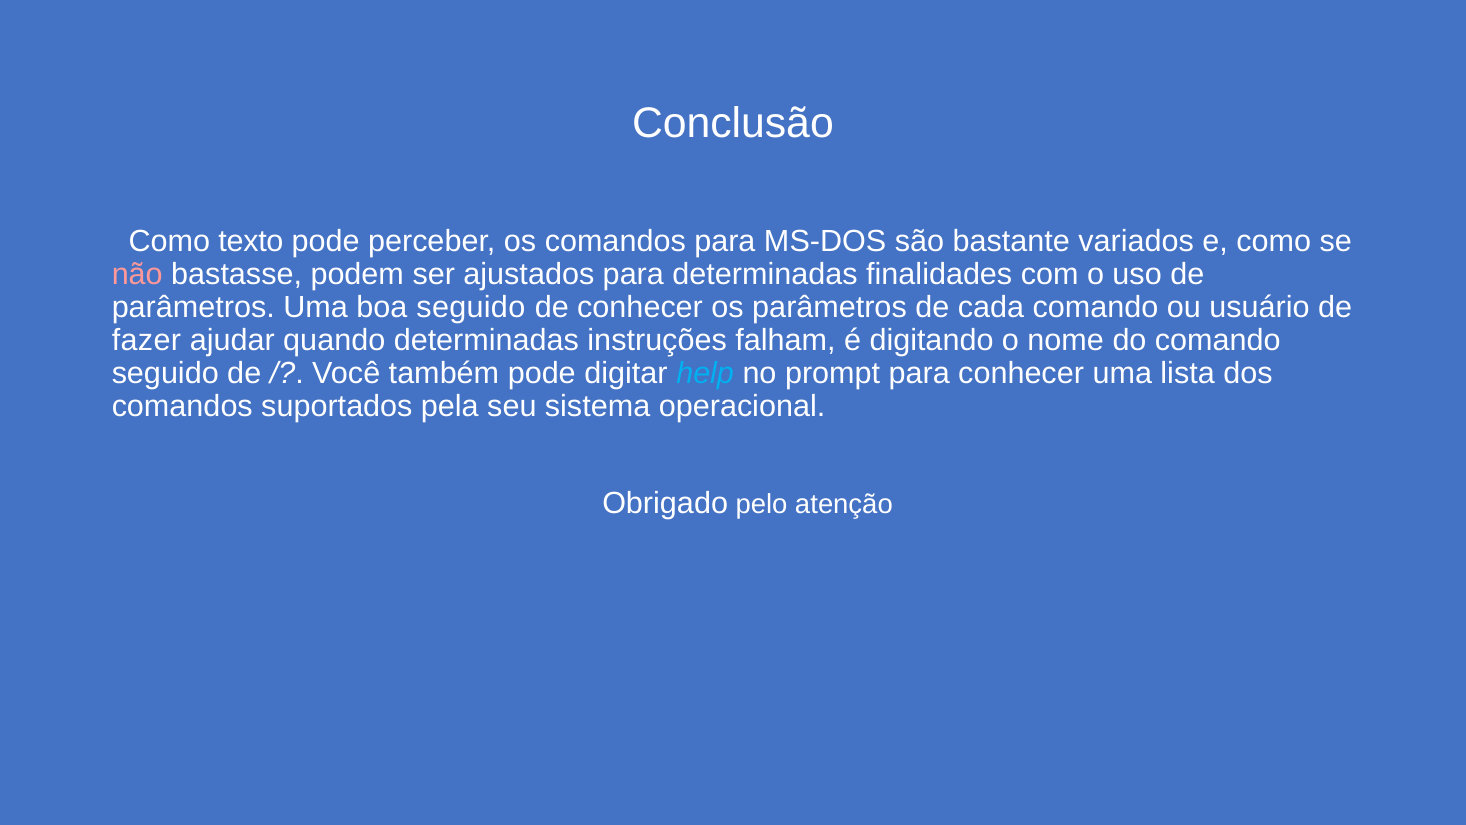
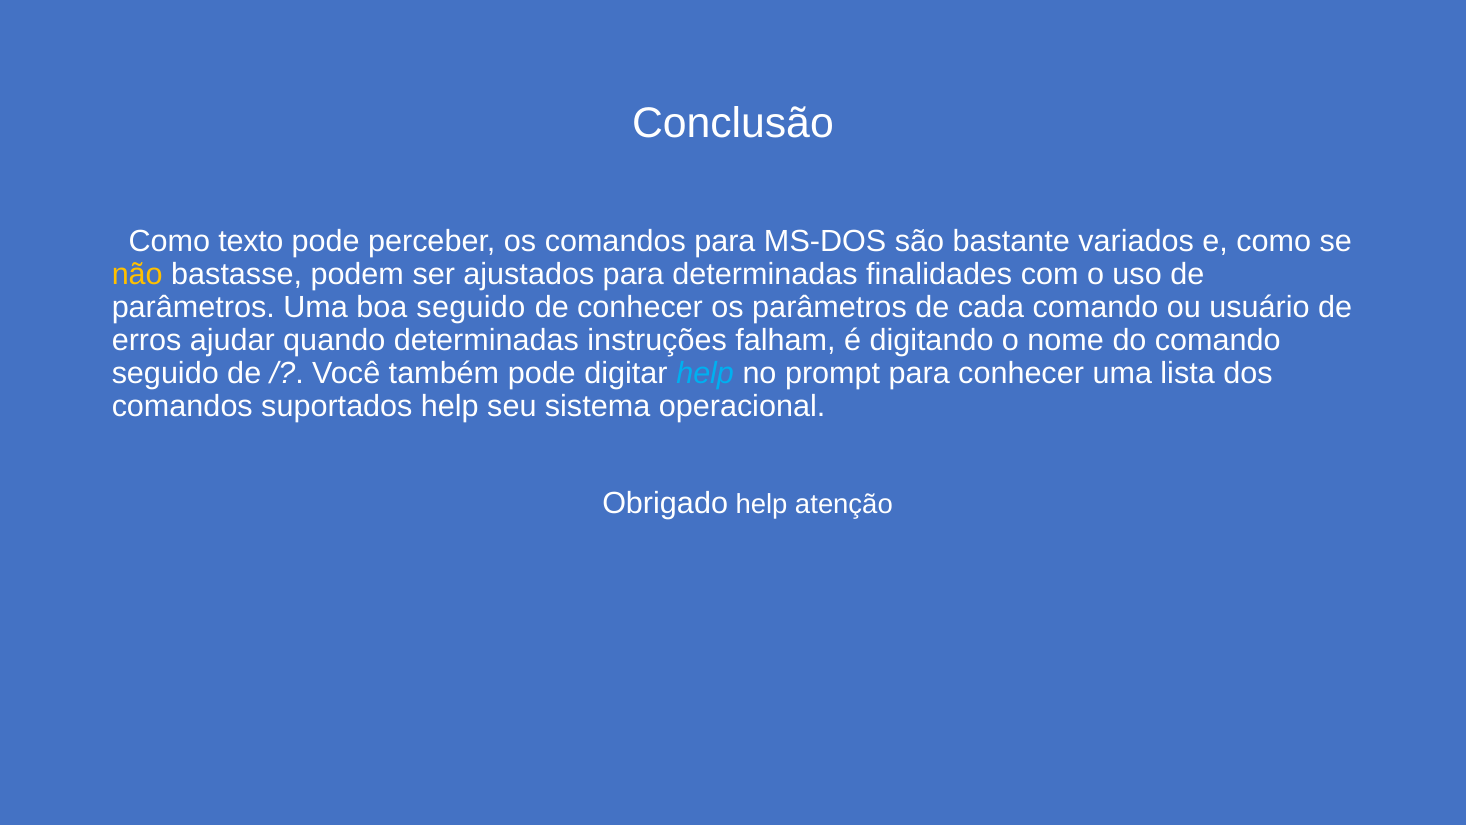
não colour: pink -> yellow (137, 274)
fazer: fazer -> erros (147, 340)
suportados pela: pela -> help (450, 407)
Obrigado pelo: pelo -> help (761, 504)
